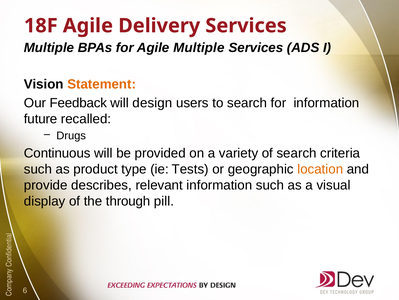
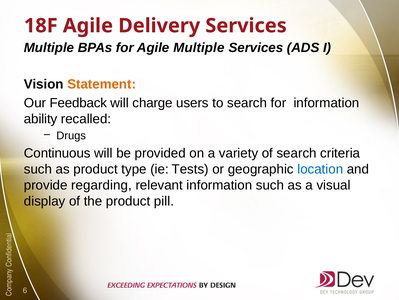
design: design -> charge (153, 103)
future: future -> ability (41, 119)
location colour: orange -> blue (320, 169)
describes: describes -> regarding (101, 185)
the through: through -> product (128, 201)
